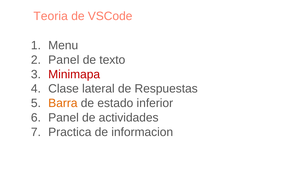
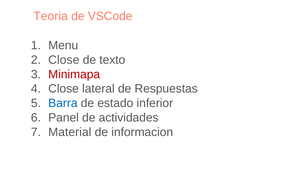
Panel: Panel -> Close (64, 60)
Clase: Clase -> Close (64, 88)
Barra colour: orange -> blue (63, 103)
Practica: Practica -> Material (70, 131)
